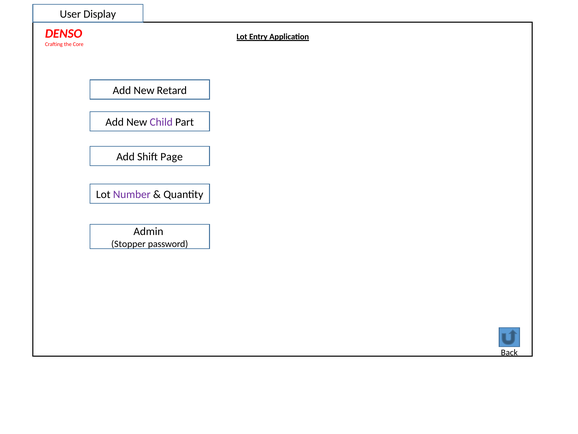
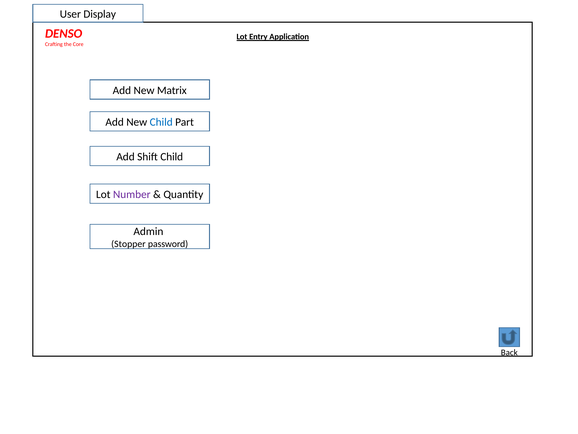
Retard: Retard -> Matrix (172, 90)
Child colour: purple -> blue (161, 122)
Shift Page: Page -> Child (172, 157)
